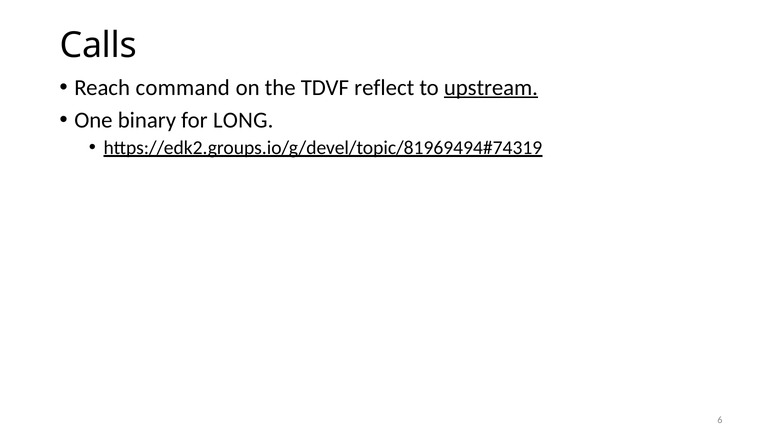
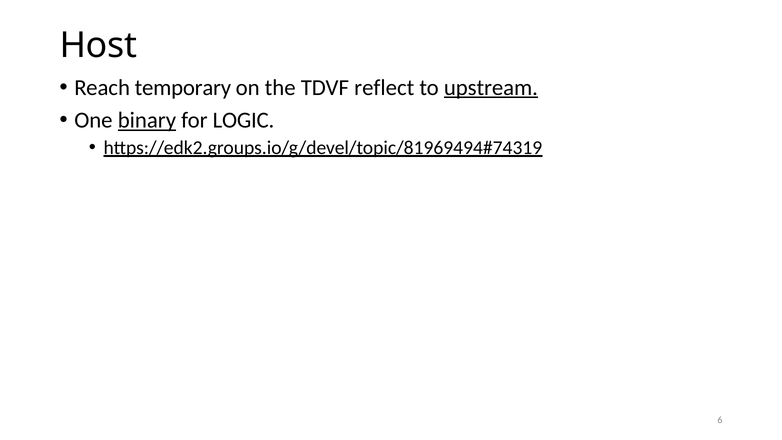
Calls: Calls -> Host (98, 46)
command: command -> temporary (183, 88)
binary underline: none -> present (147, 120)
LONG: LONG -> LOGIC (243, 120)
